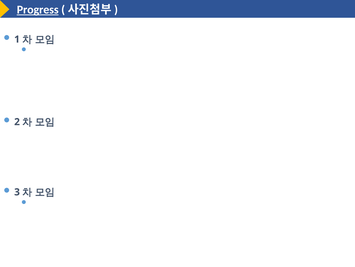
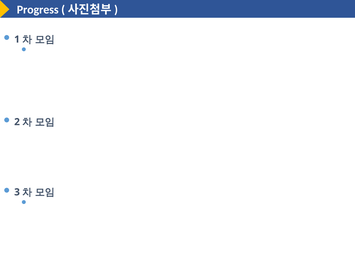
Progress underline: present -> none (38, 10)
